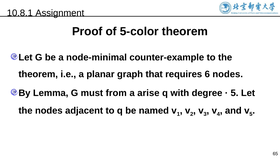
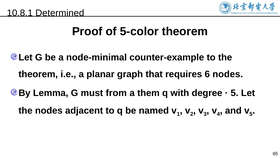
Assignment: Assignment -> Determined (60, 13)
arise: arise -> them (148, 93)
